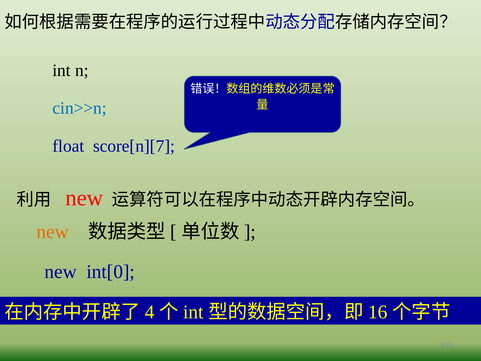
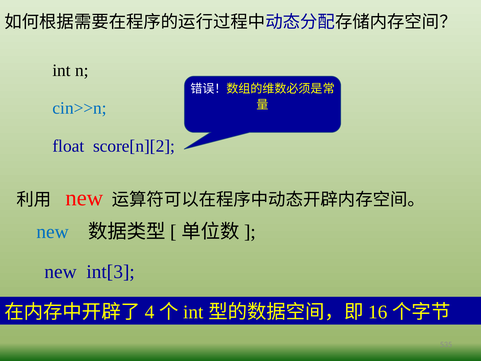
score[n][7: score[n][7 -> score[n][2 (134, 146)
new colour: orange -> blue (53, 232)
int[0: int[0 -> int[3 (111, 272)
